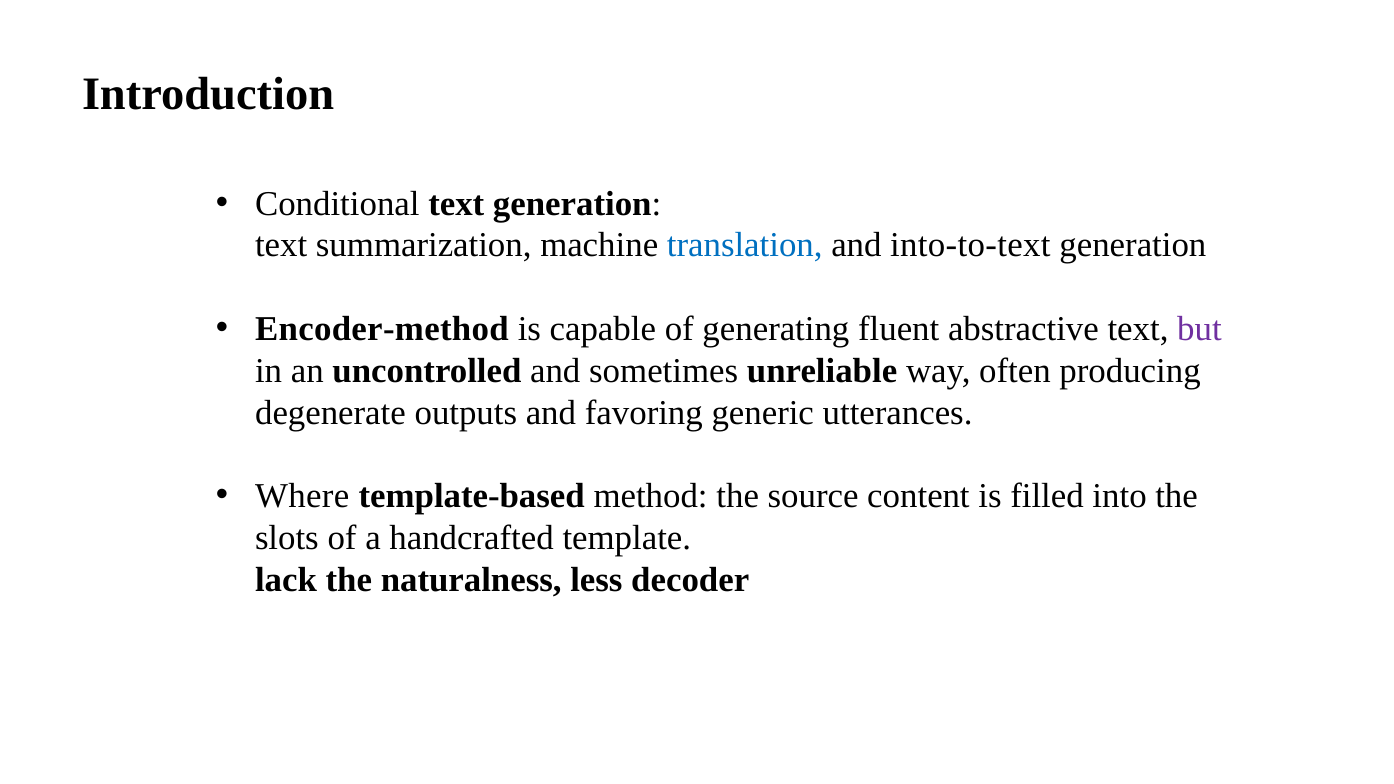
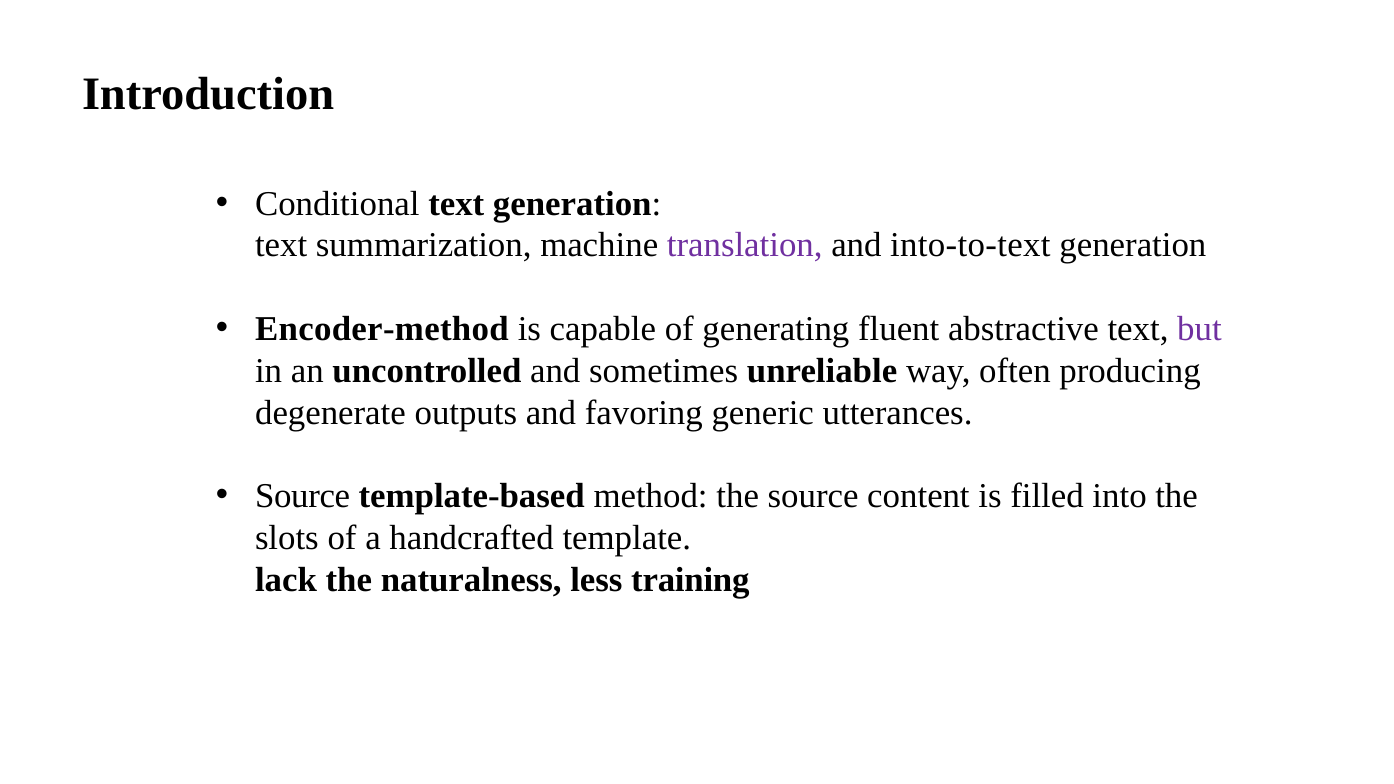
translation colour: blue -> purple (745, 245)
Where: Where -> Source (303, 496)
decoder: decoder -> training (690, 580)
